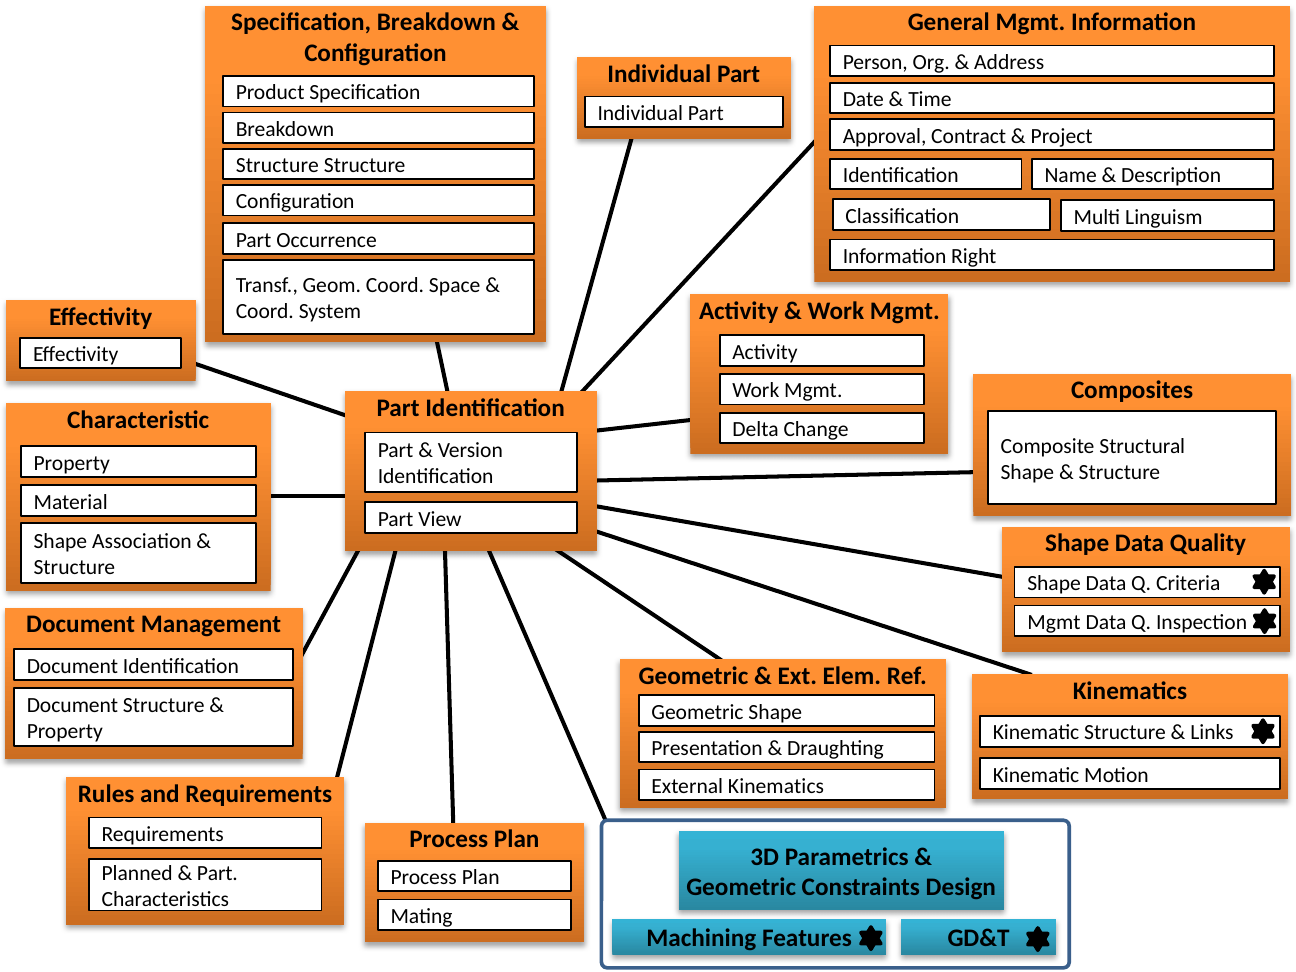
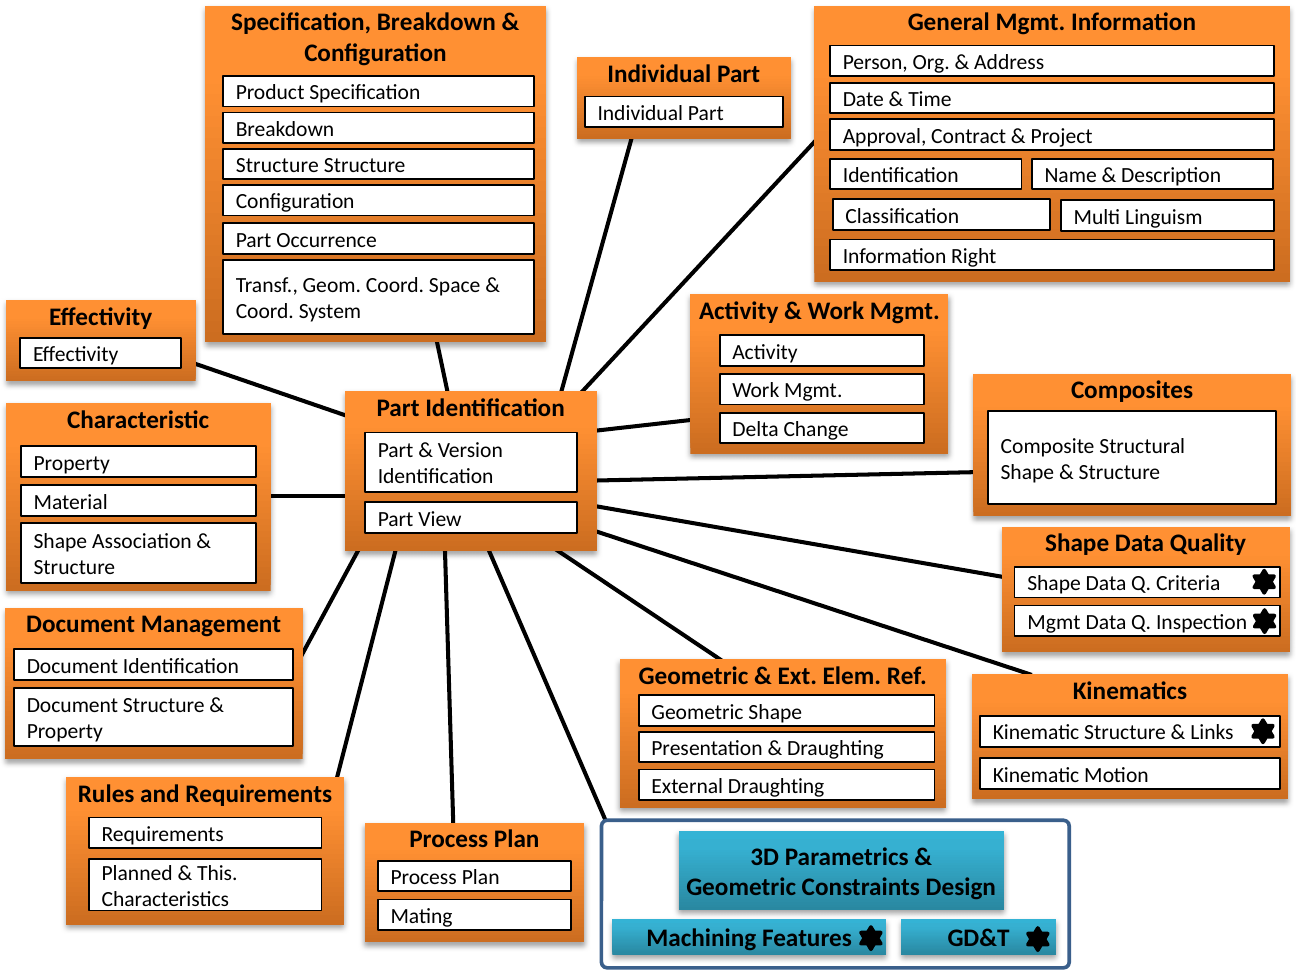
External Kinematics: Kinematics -> Draughting (776, 786)
Part: Part -> This (217, 873)
